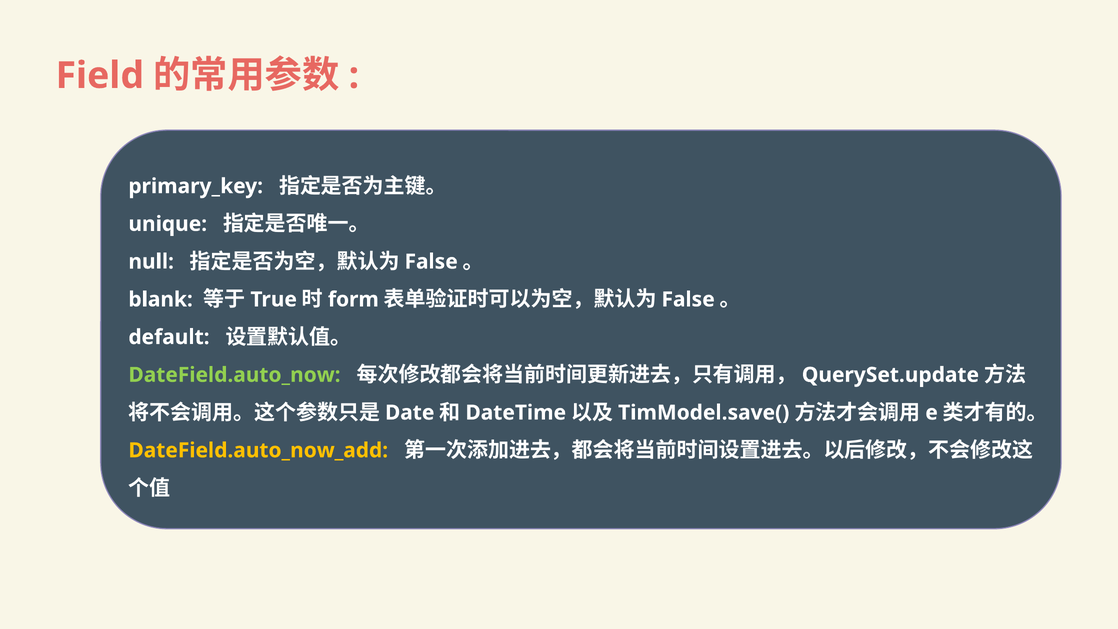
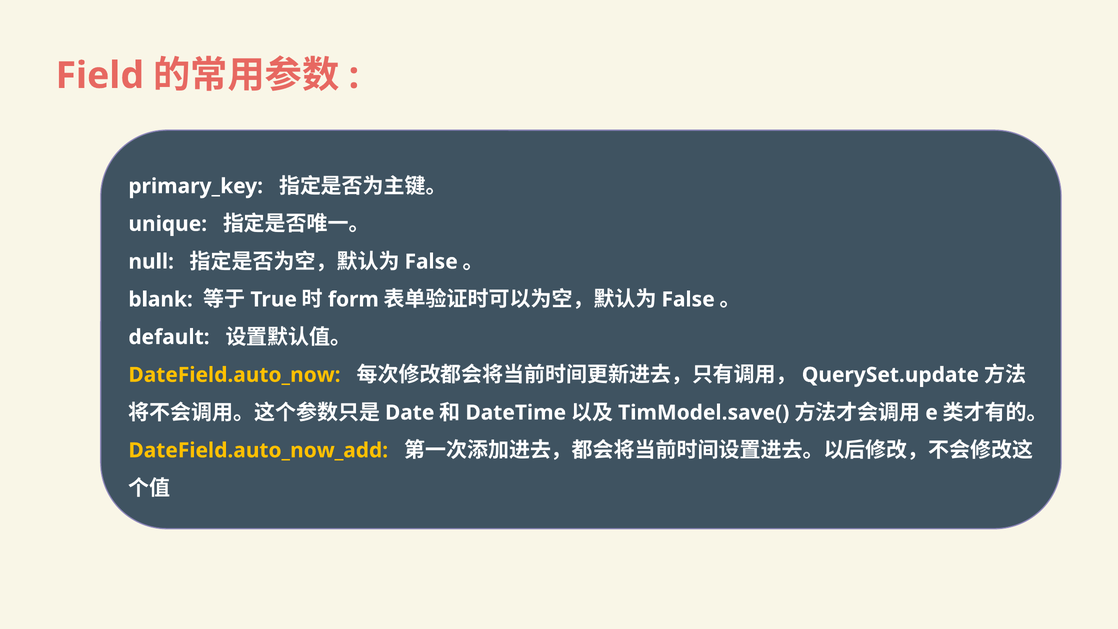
DateField.auto_now colour: light green -> yellow (234, 375)
